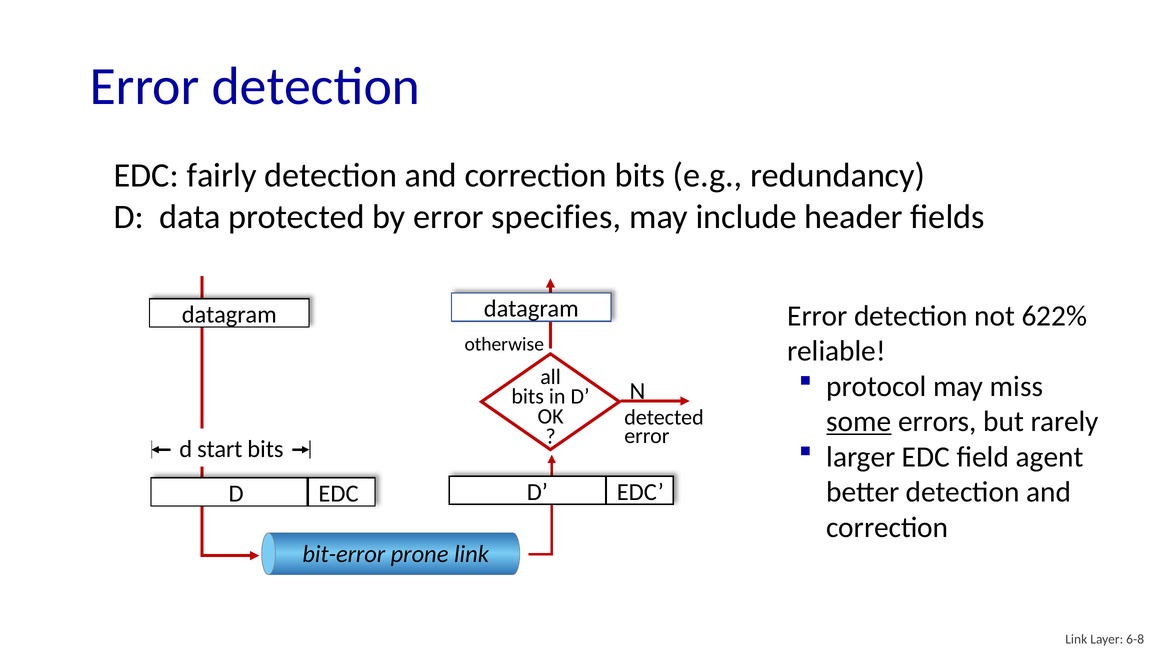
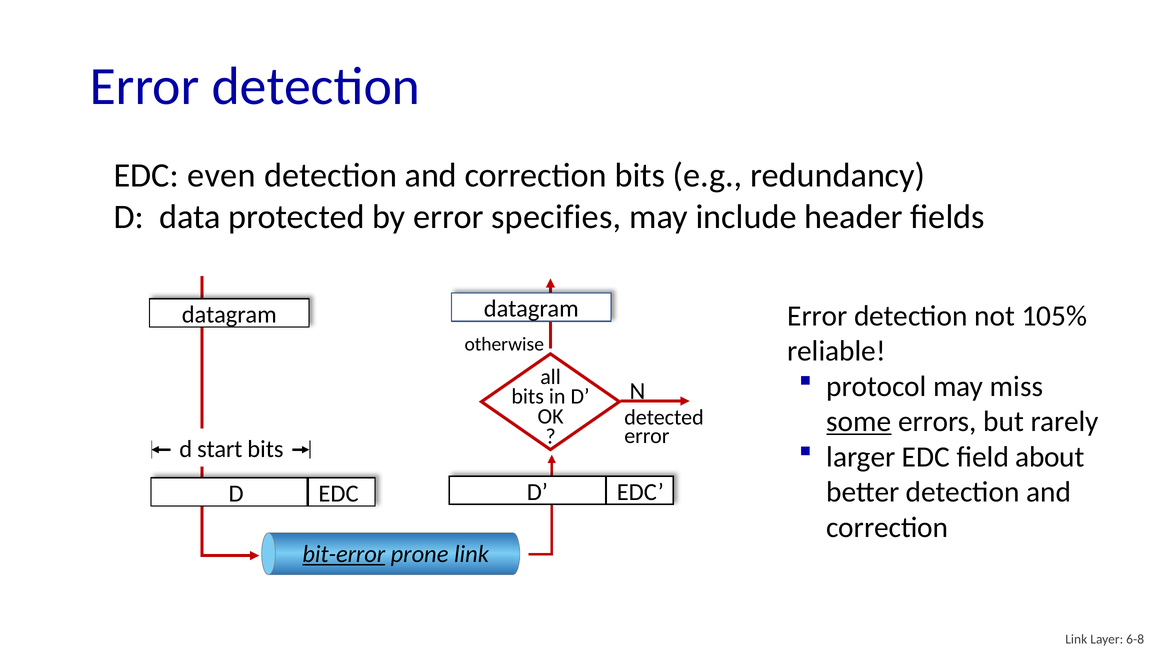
fairly: fairly -> even (221, 176)
622%: 622% -> 105% (1054, 316)
agent: agent -> about (1050, 457)
bit-error underline: none -> present (344, 554)
